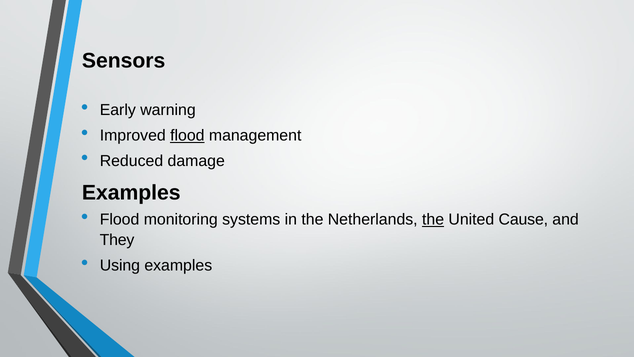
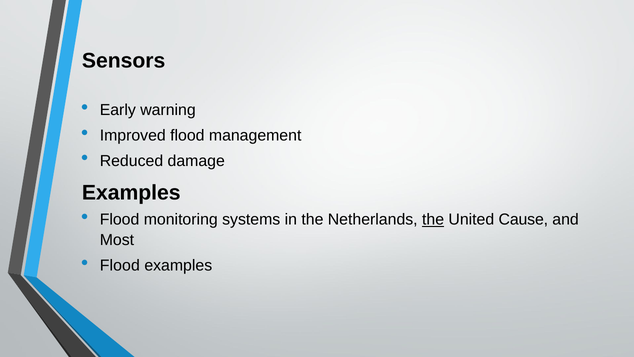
flood underline: present -> none (187, 135)
They: They -> Most (117, 240)
Using: Using -> Flood (120, 265)
